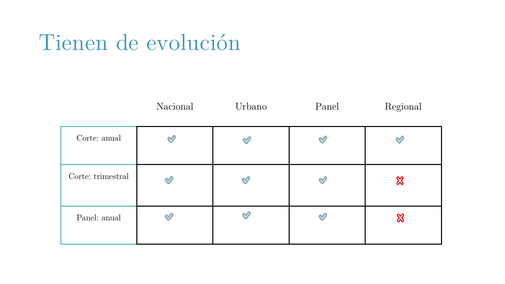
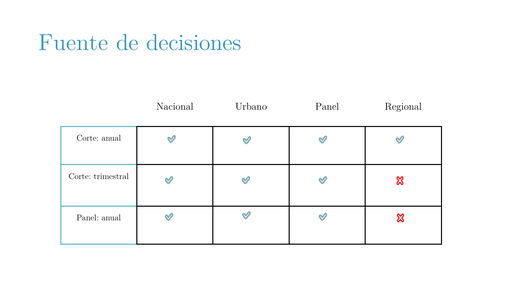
Tienen: Tienen -> Fuente (73, 42)
evolución: evolución -> decisiones (194, 42)
